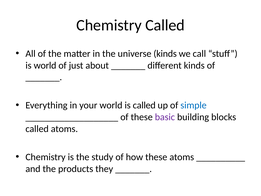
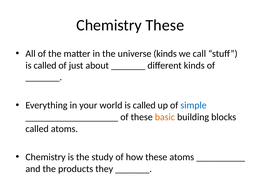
Chemistry Called: Called -> These (165, 25)
world: world -> called (45, 65)
basic colour: purple -> orange (165, 117)
